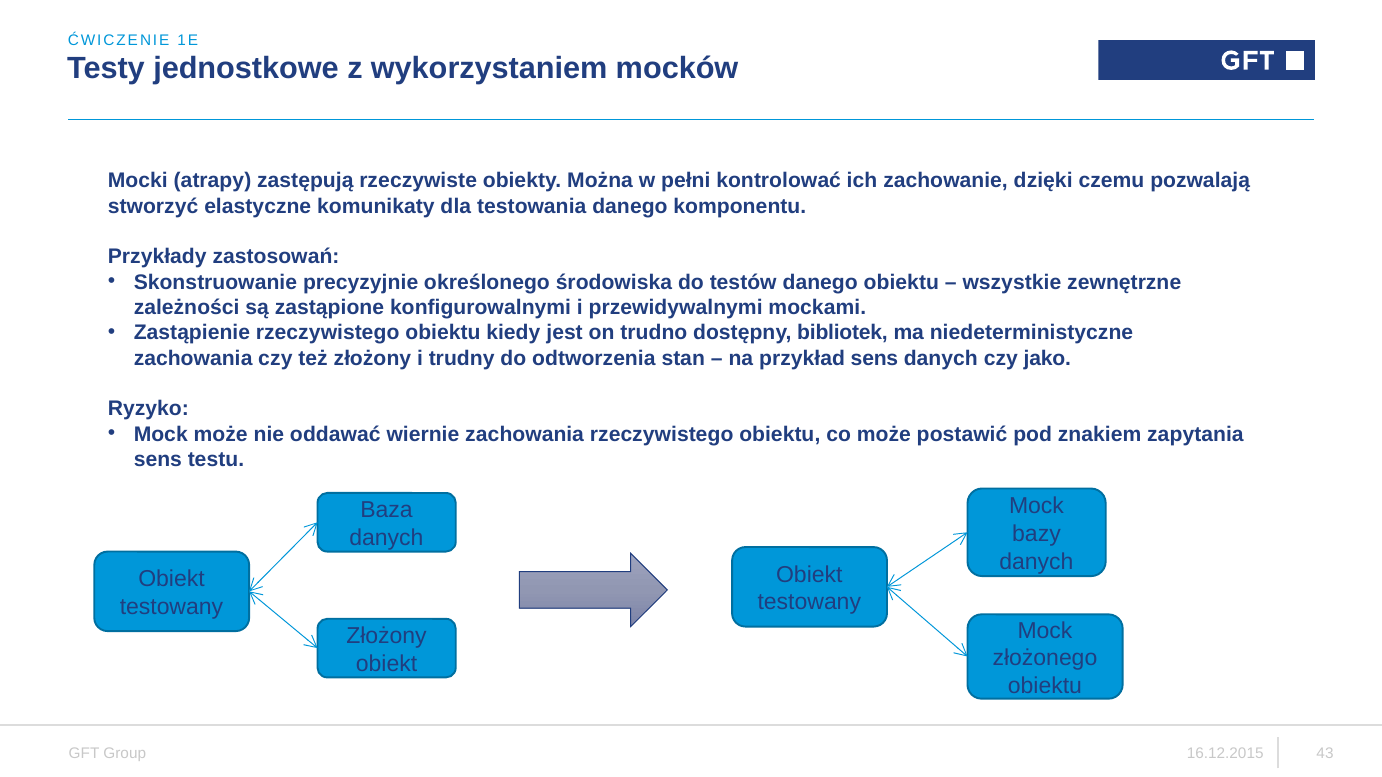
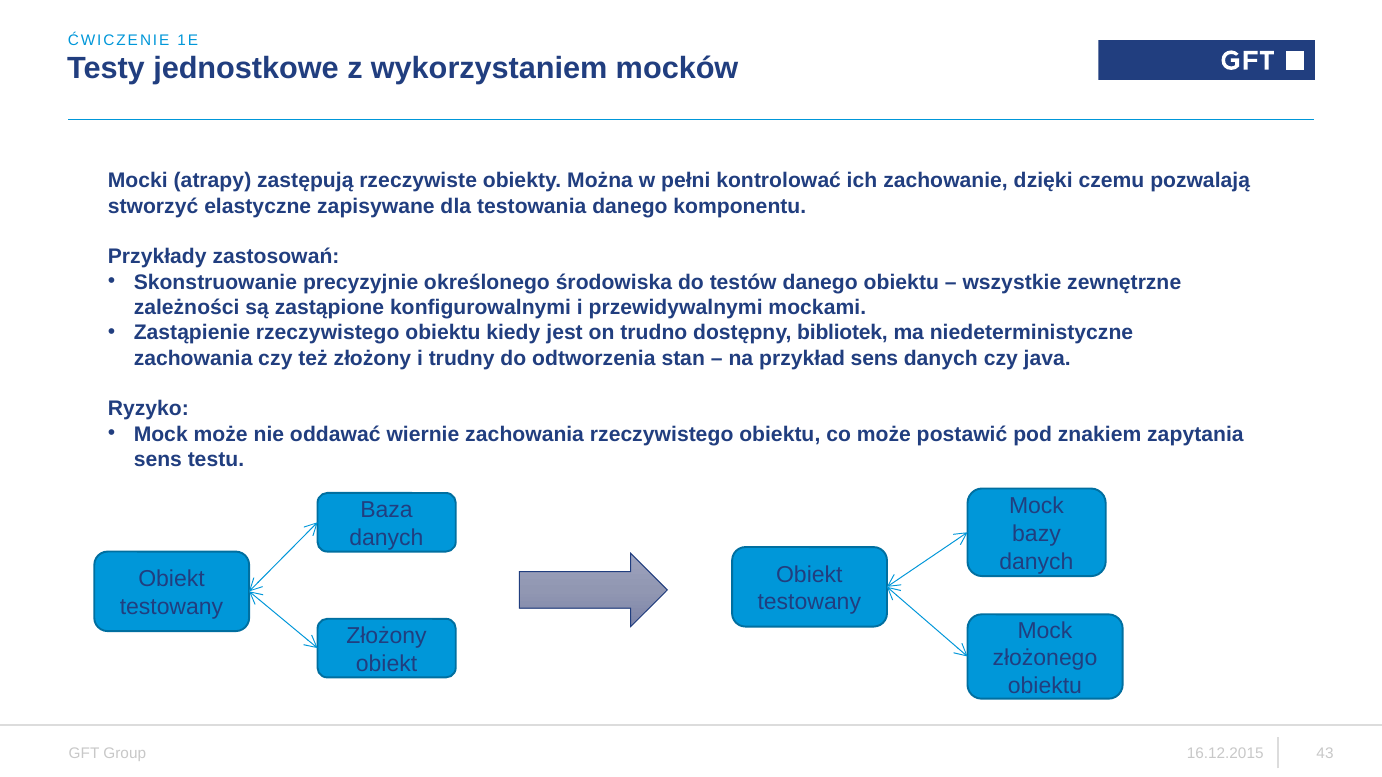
komunikaty: komunikaty -> zapisywane (376, 206)
jako: jako -> java (1047, 358)
